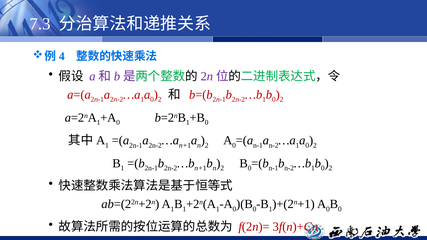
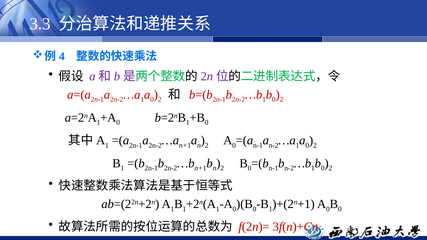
7.3: 7.3 -> 3.3 (40, 24)
